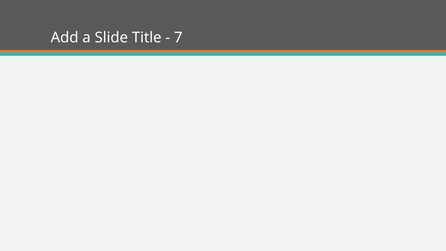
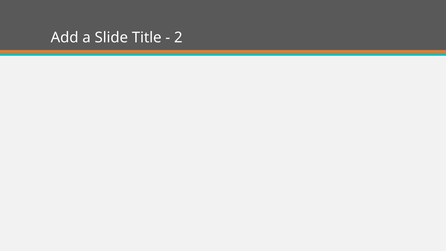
7: 7 -> 2 (178, 37)
